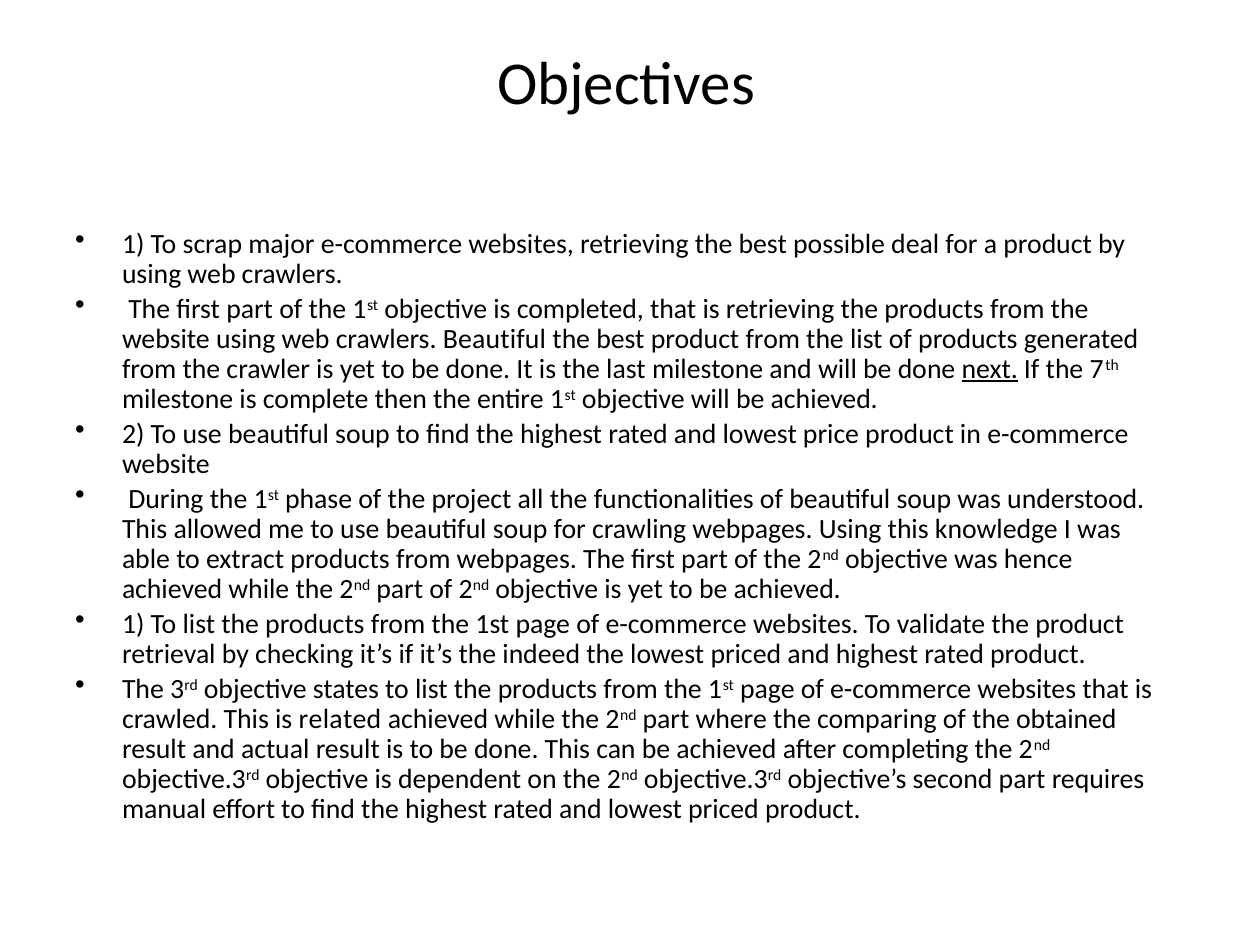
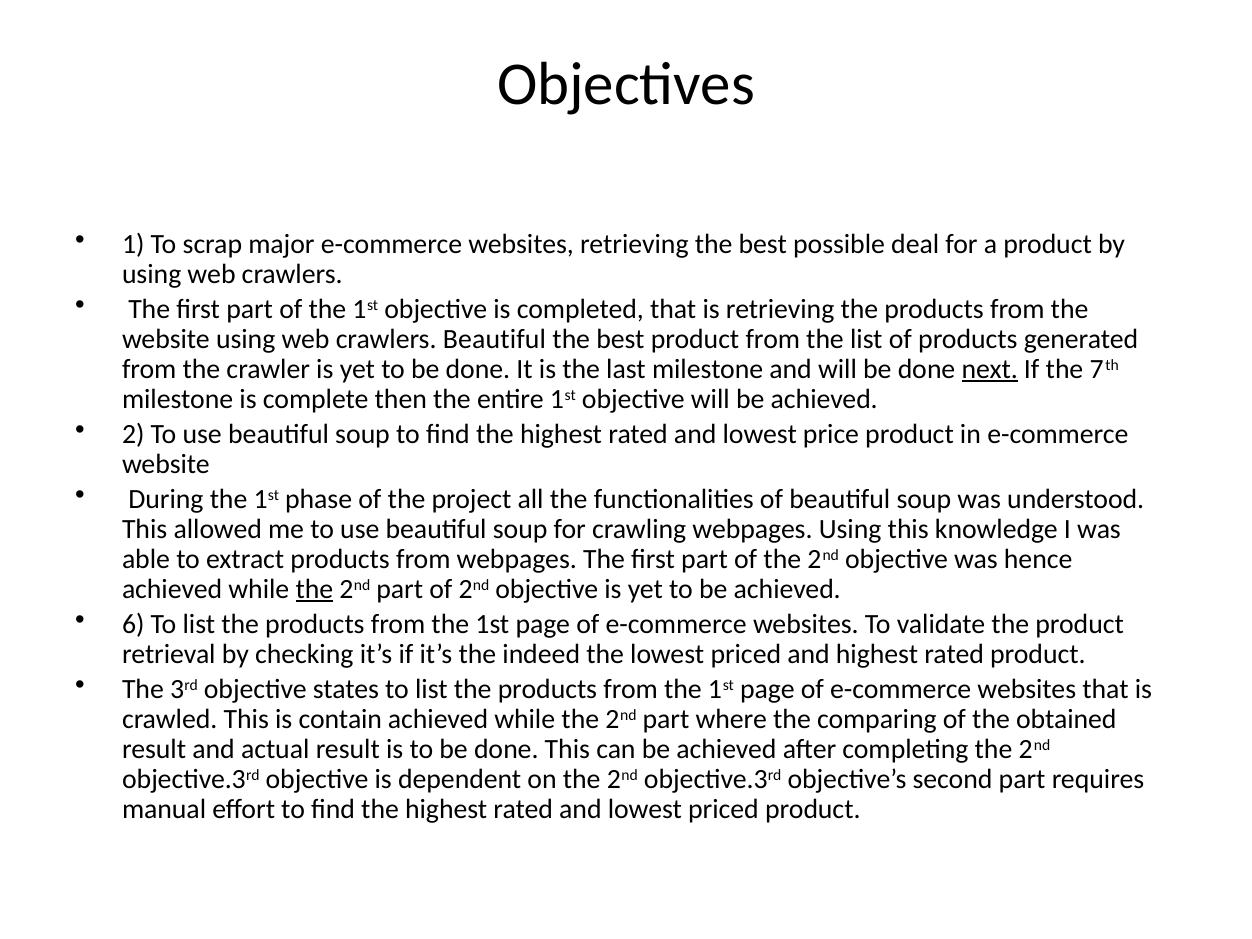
the underline: none -> present (314, 589)
1: 1 -> 6 (133, 624)
related: related -> contain (340, 719)
